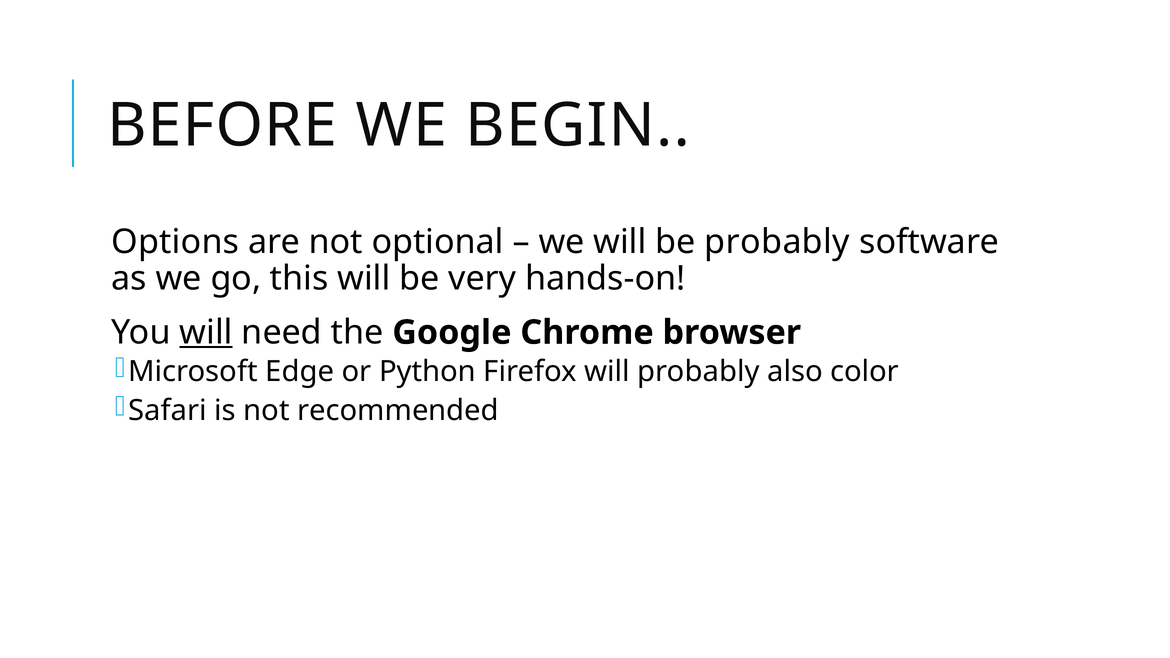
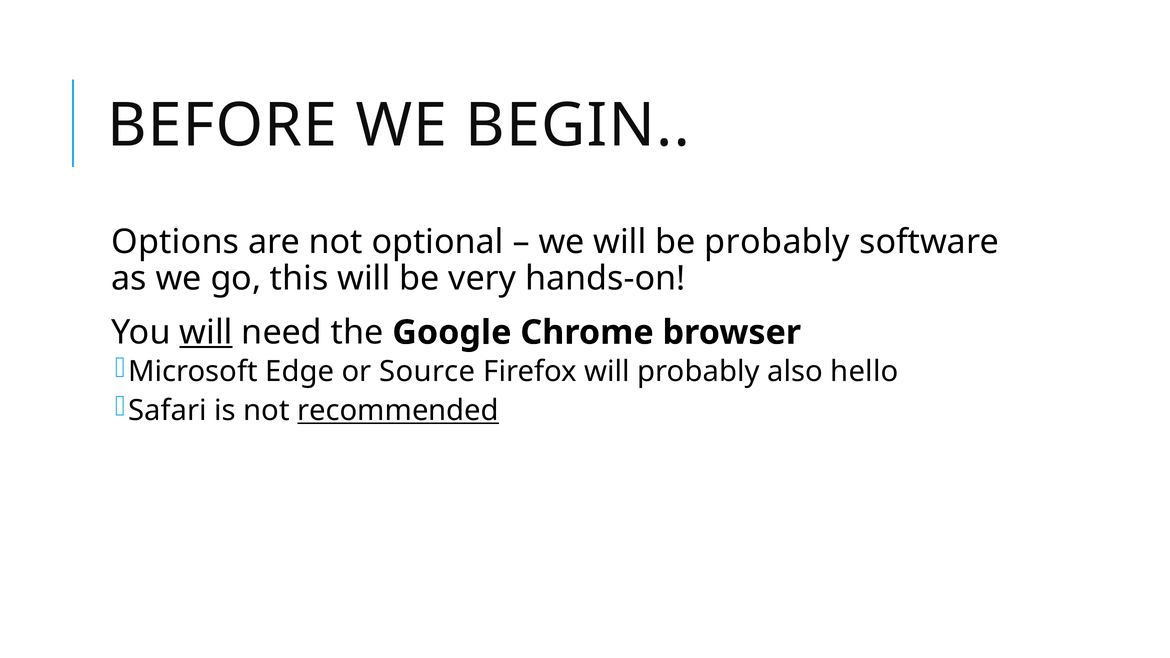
Python: Python -> Source (427, 372)
color: color -> hello (864, 372)
recommended underline: none -> present (398, 411)
